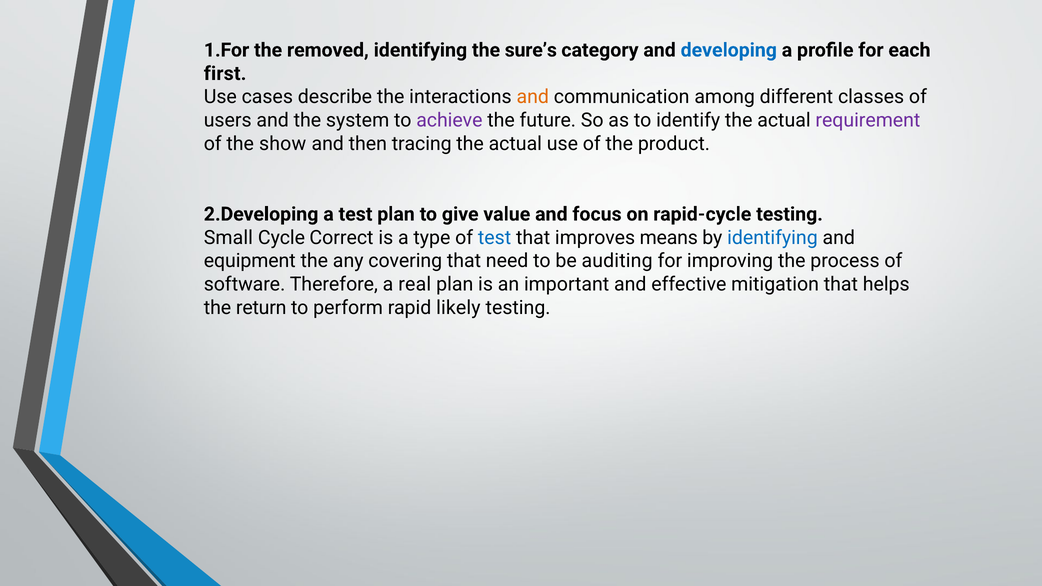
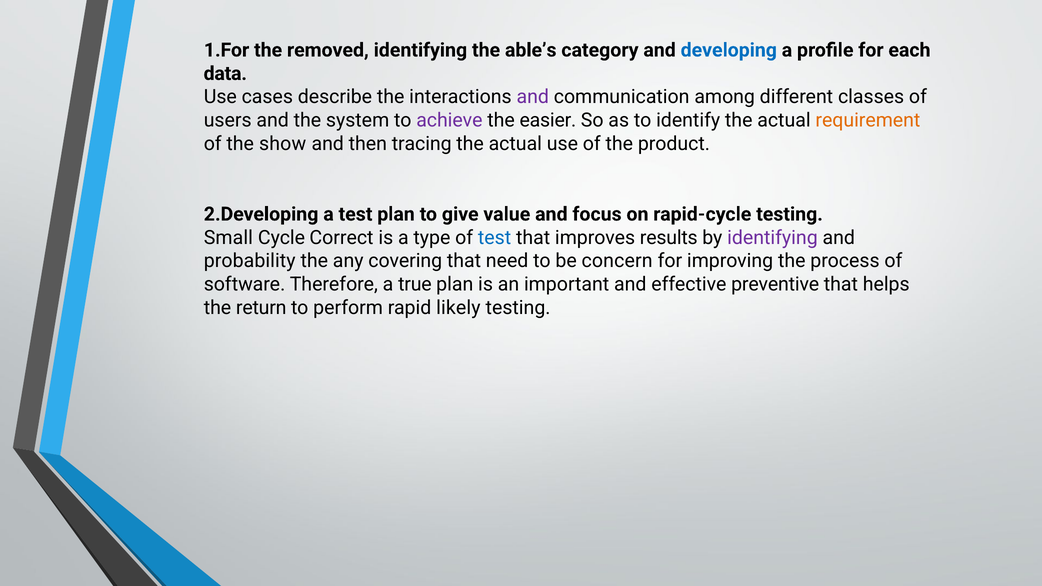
sure’s: sure’s -> able’s (531, 50)
first: first -> data (225, 74)
and colour: orange -> purple (533, 97)
future: future -> easier (548, 120)
requirement colour: purple -> orange (868, 120)
means: means -> results (669, 238)
identifying colour: blue -> purple (772, 238)
equipment: equipment -> probability (250, 261)
auditing: auditing -> concern (617, 261)
real: real -> true (415, 285)
mitigation: mitigation -> preventive (775, 285)
